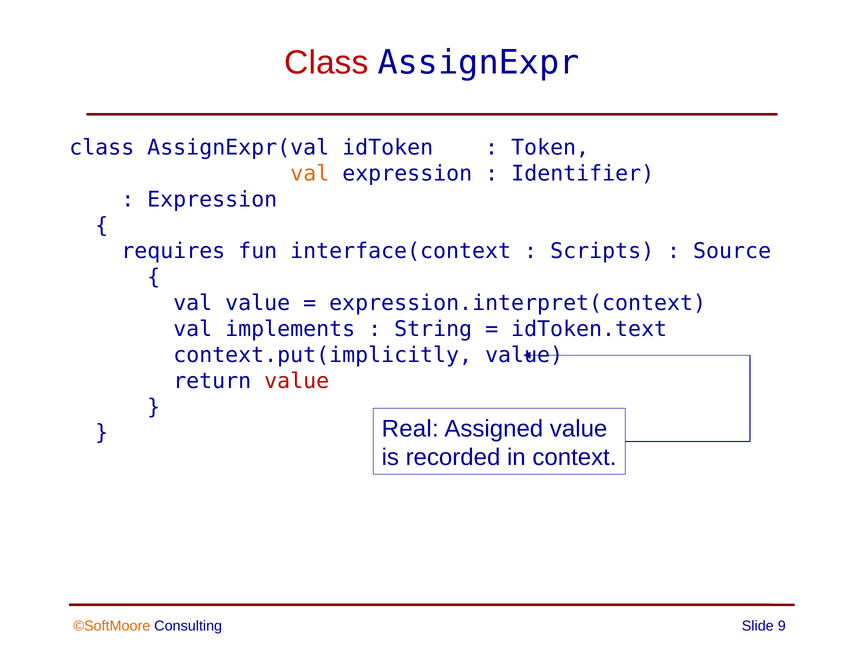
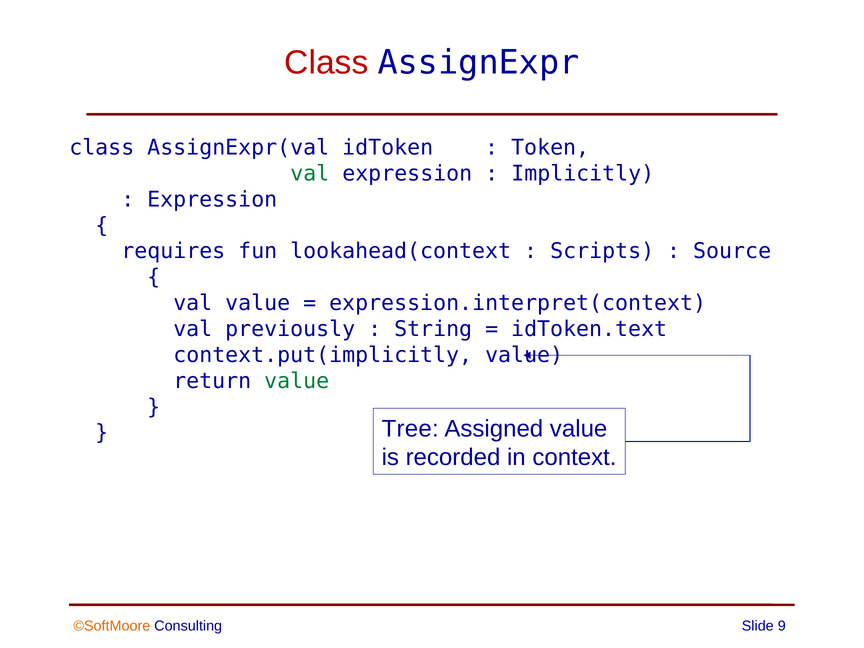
val colour: orange -> green (310, 174)
Identifier: Identifier -> Implicitly (583, 174)
interface(context: interface(context -> lookahead(context (401, 251)
implements: implements -> previously (290, 329)
value colour: red -> green (297, 381)
Real: Real -> Tree (410, 429)
